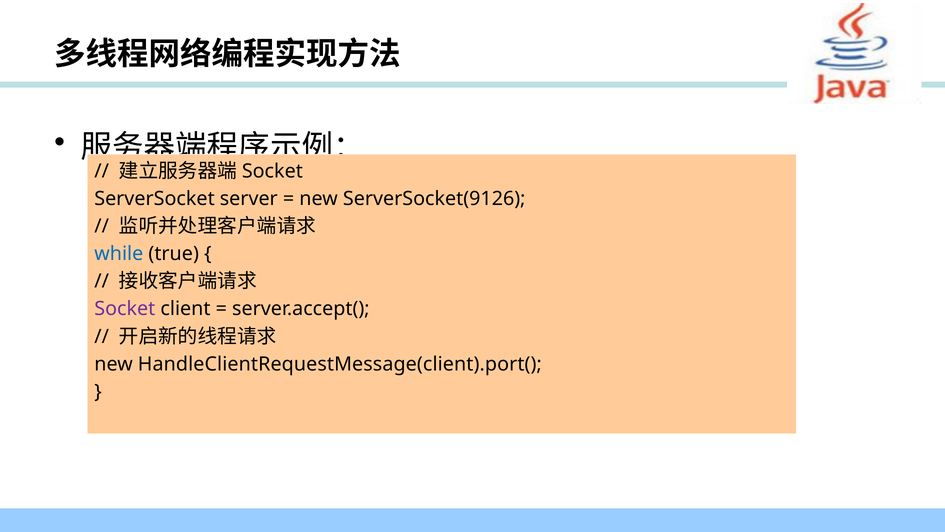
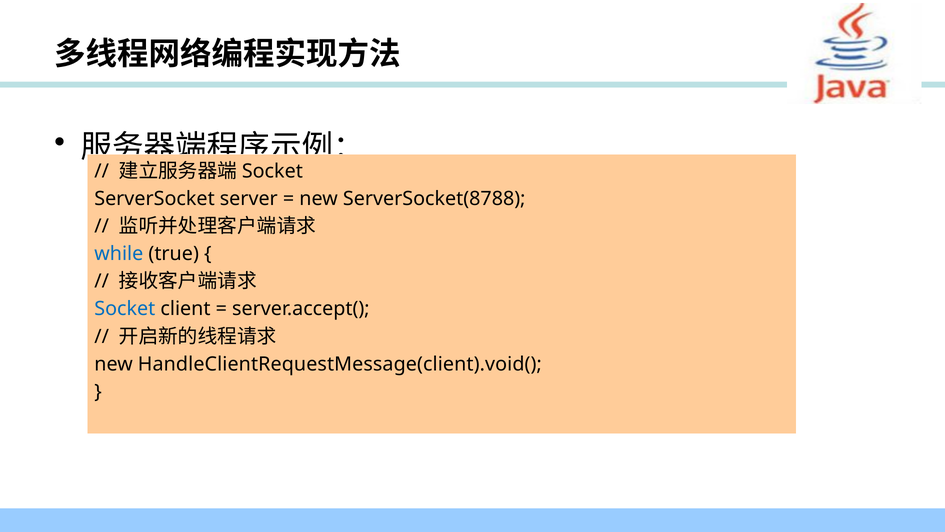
ServerSocket(9126: ServerSocket(9126 -> ServerSocket(8788 (434, 198)
Socket colour: purple -> blue (125, 309)
HandleClientRequestMessage(client).port(: HandleClientRequestMessage(client).port( -> HandleClientRequestMessage(client).void( (340, 364)
